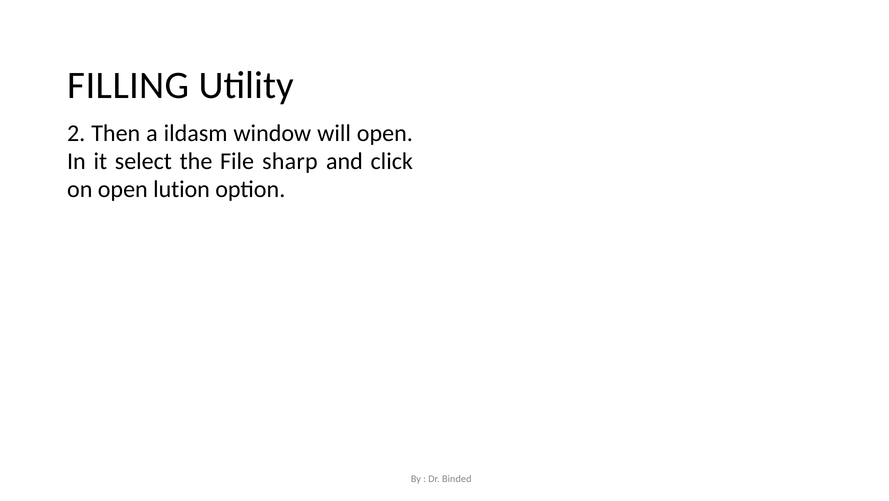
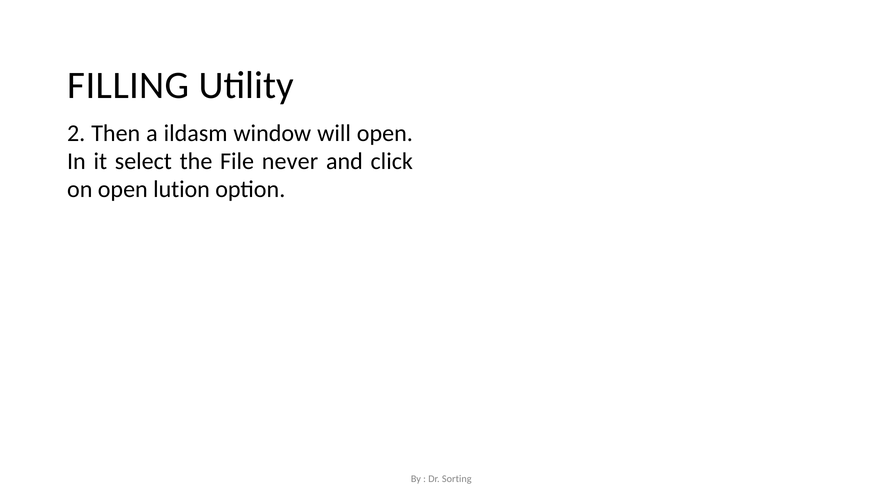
sharp: sharp -> never (290, 161)
Binded: Binded -> Sorting (457, 479)
